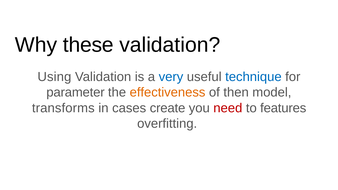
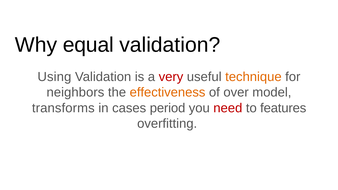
these: these -> equal (88, 45)
very colour: blue -> red (171, 77)
technique colour: blue -> orange (253, 77)
parameter: parameter -> neighbors (75, 92)
then: then -> over (236, 92)
create: create -> period (168, 108)
